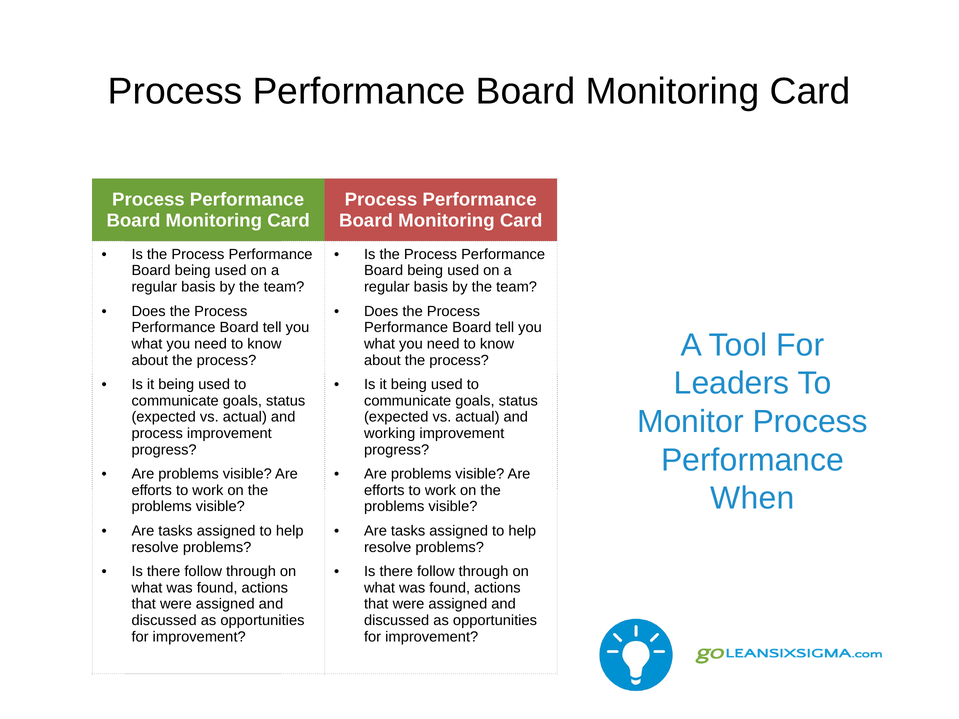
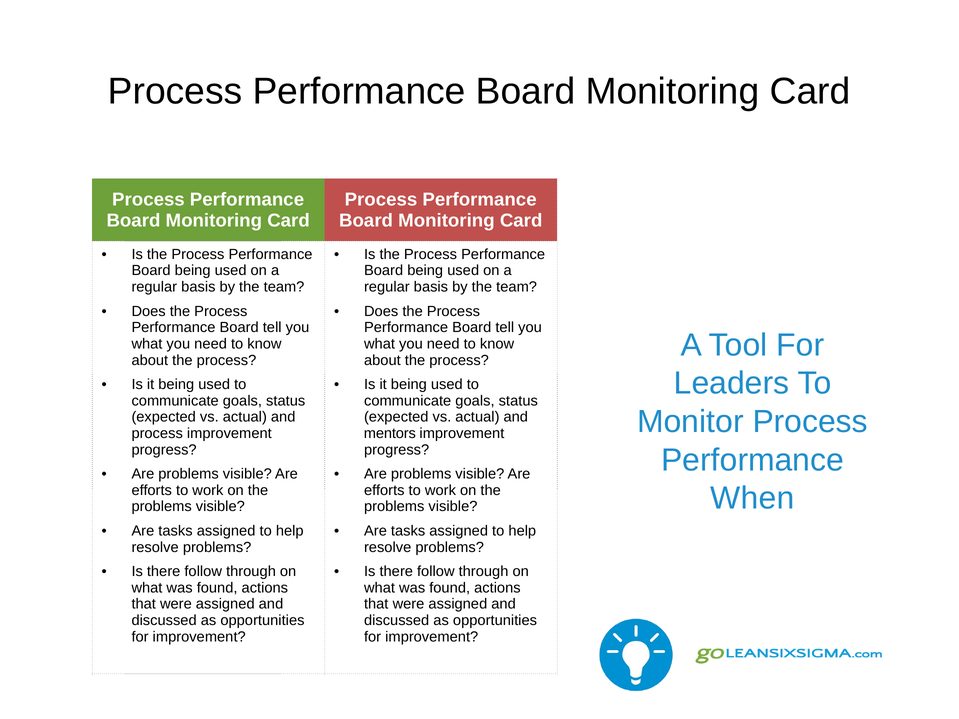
working: working -> mentors (390, 434)
